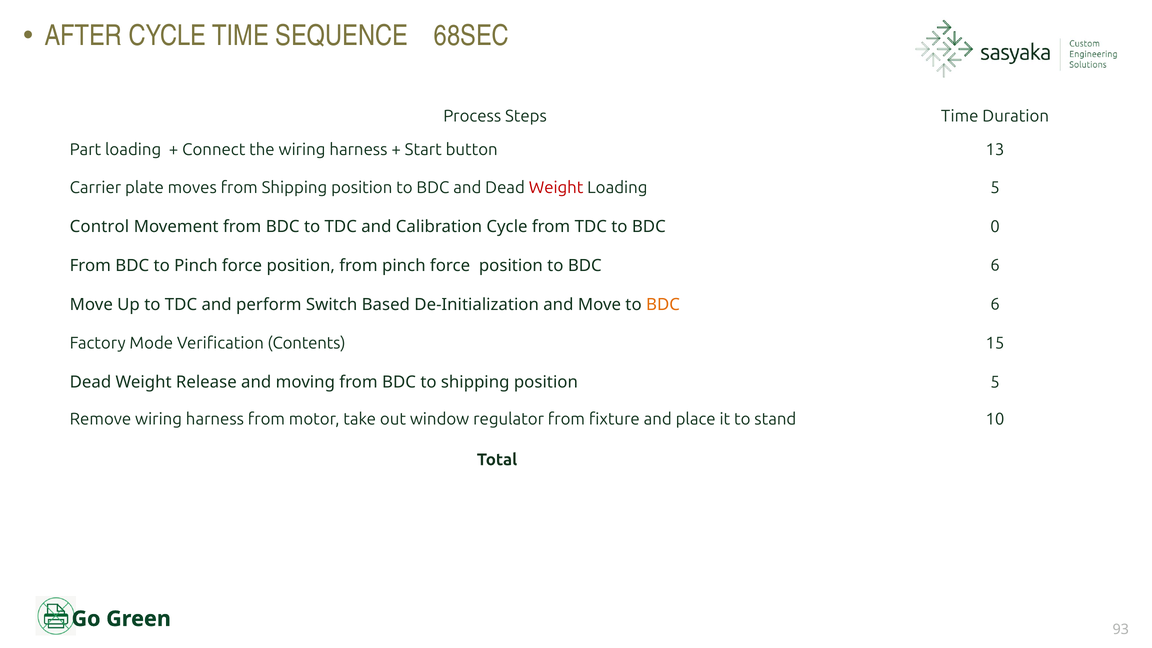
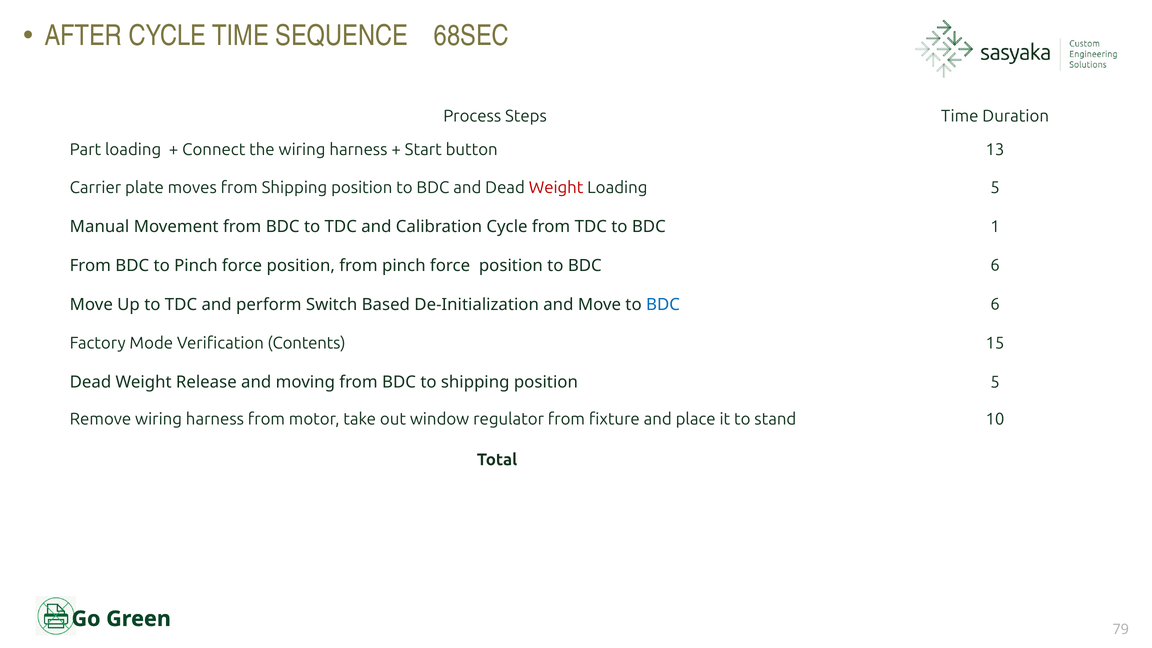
Control: Control -> Manual (99, 227)
0: 0 -> 1 (995, 226)
BDC colour: orange -> blue (663, 305)
93: 93 -> 79 (1121, 630)
